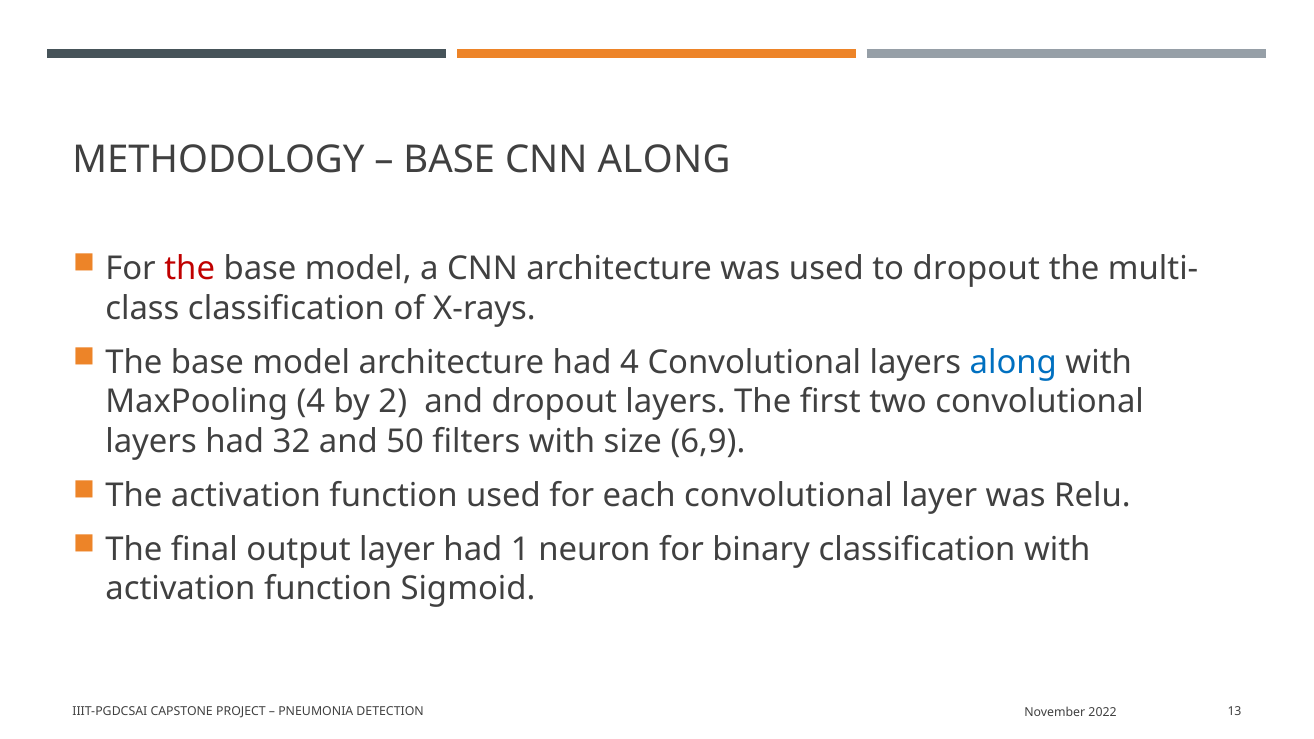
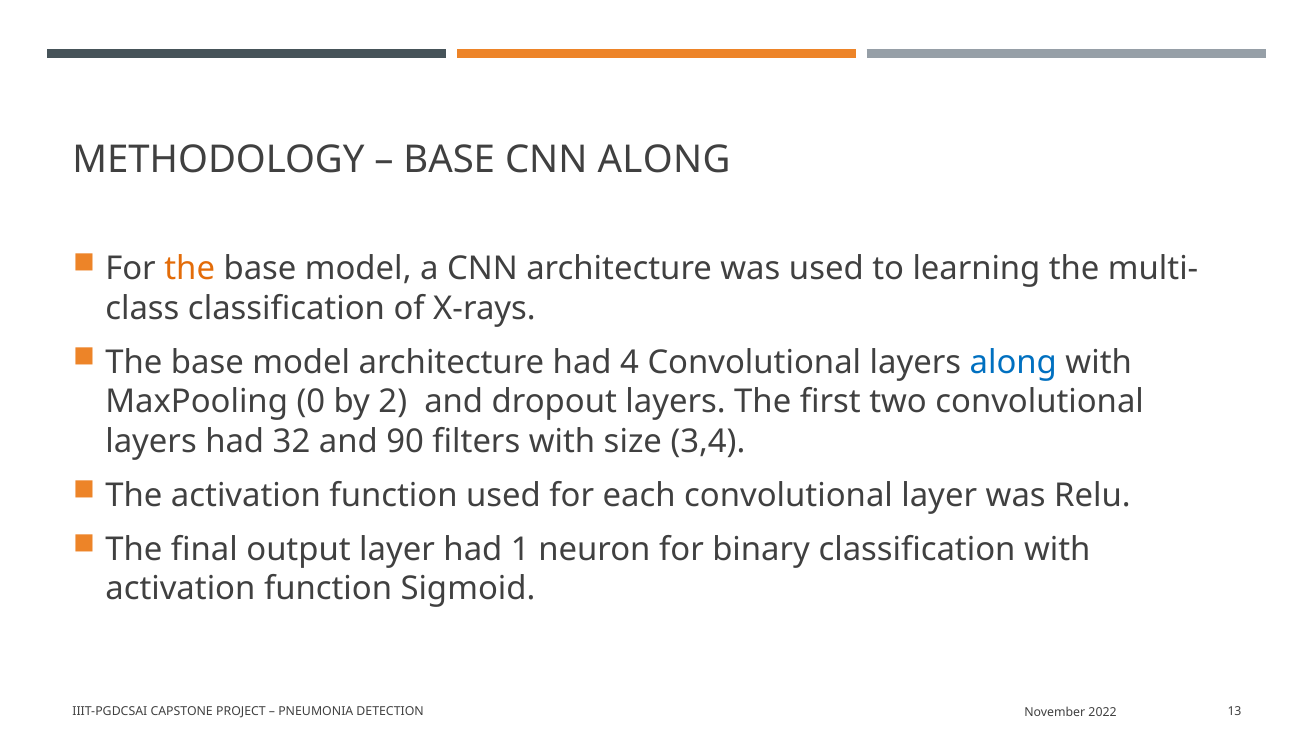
the colour: red -> orange (190, 269)
to dropout: dropout -> learning (976, 269)
MaxPooling 4: 4 -> 0 (311, 402)
50: 50 -> 90 (405, 441)
6,9: 6,9 -> 3,4 (708, 441)
